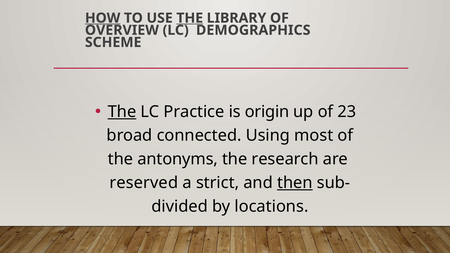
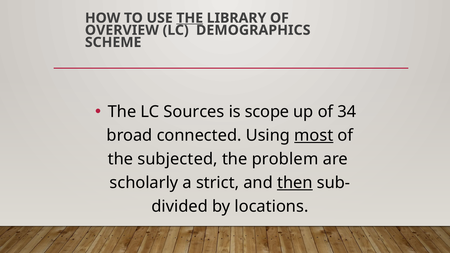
HOW underline: present -> none (103, 18)
The underline: present -> none (122, 112)
Practice: Practice -> Sources (194, 112)
origin: origin -> scope (267, 112)
23: 23 -> 34 (347, 112)
most underline: none -> present (314, 135)
antonyms: antonyms -> subjected (178, 159)
research: research -> problem (285, 159)
reserved: reserved -> scholarly (144, 183)
